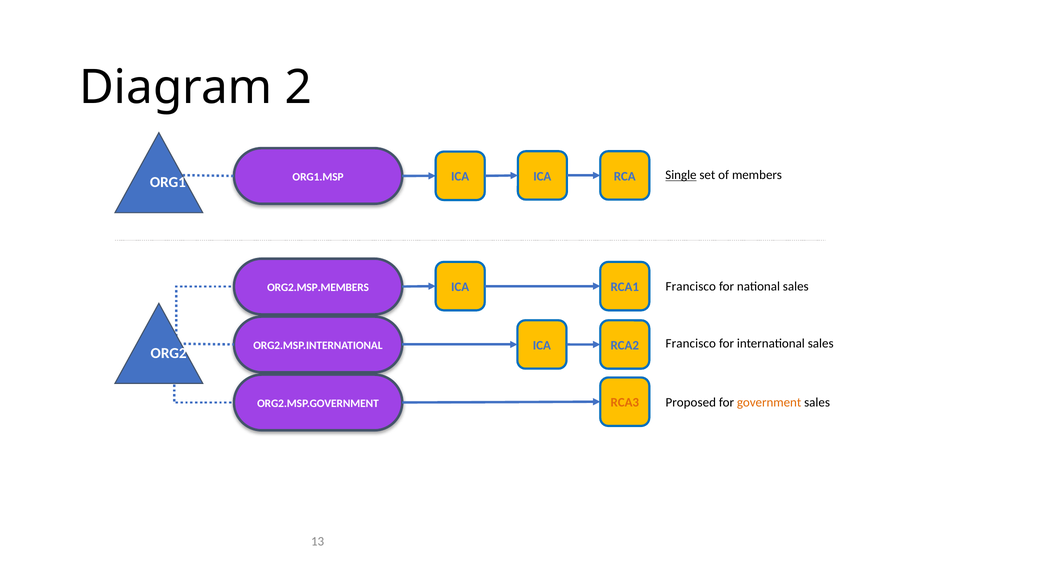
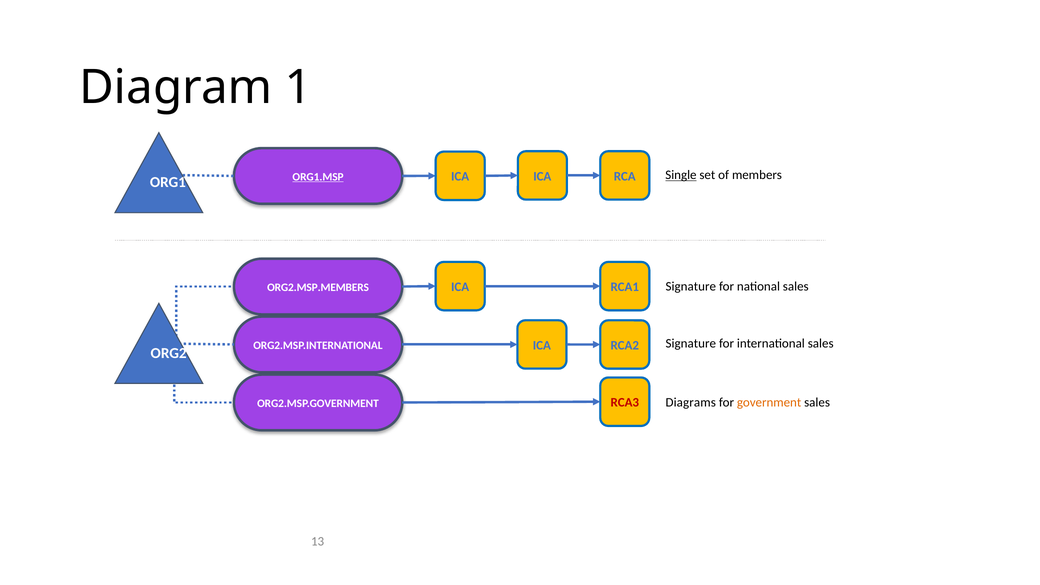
2: 2 -> 1 (298, 87)
ORG1.MSP underline: none -> present (318, 177)
Francisco: Francisco -> Signature (691, 287)
Francisco: Francisco -> Signature (691, 344)
Proposed: Proposed -> Diagrams (691, 402)
RCA3 colour: orange -> red (625, 403)
